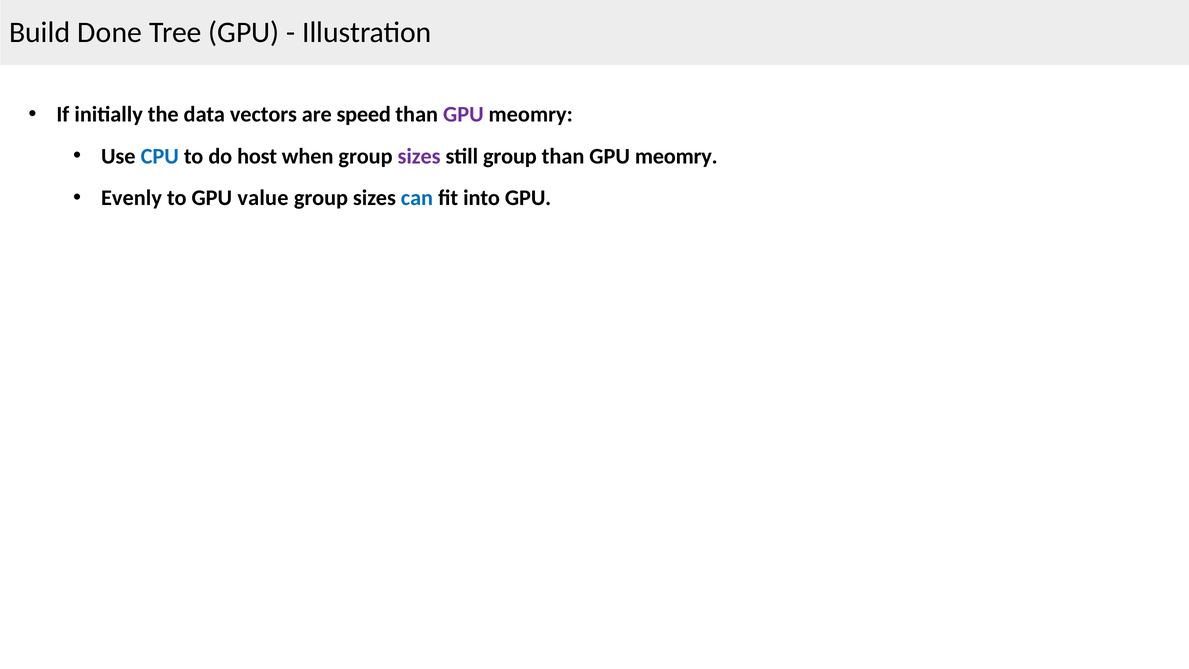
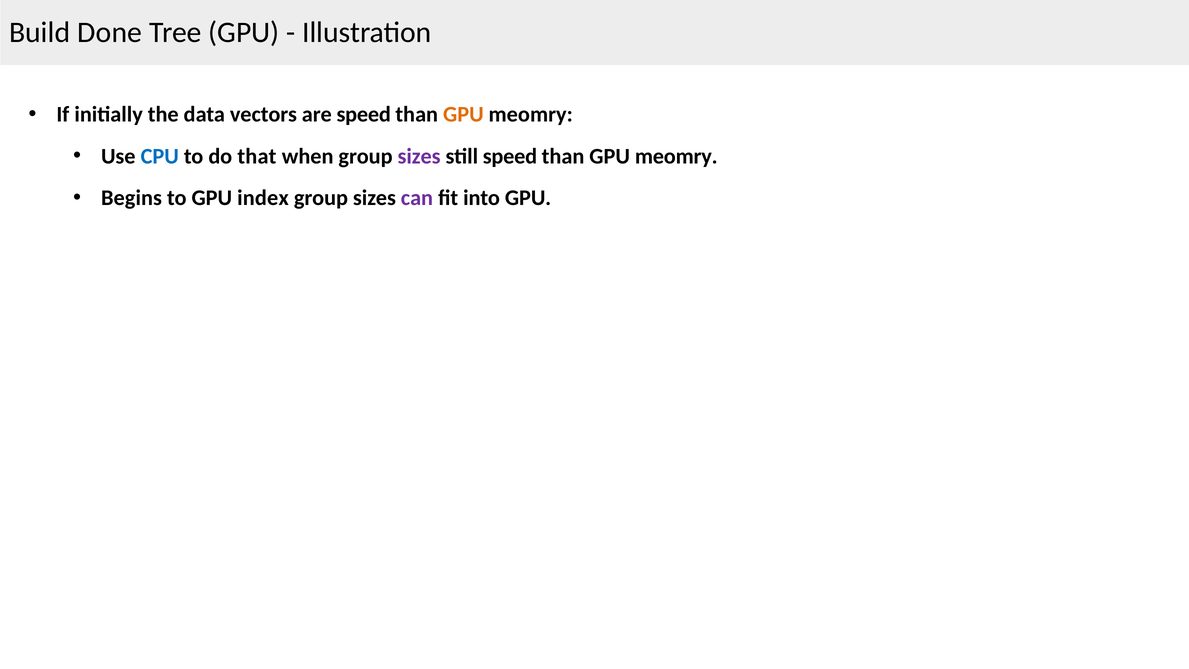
GPU colour: purple -> orange (463, 115)
host: host -> that (257, 156)
still group: group -> speed (510, 156)
Evenly: Evenly -> Begins (131, 198)
value: value -> index (263, 198)
can colour: blue -> purple (417, 198)
